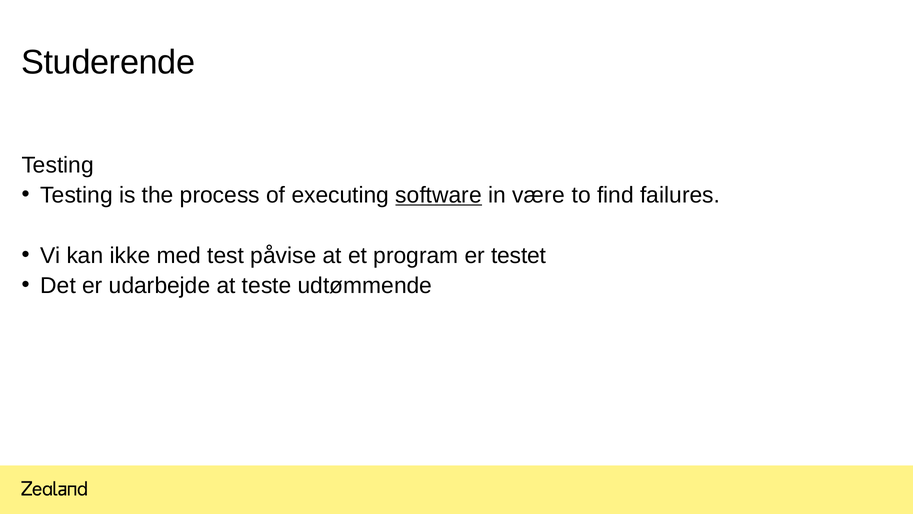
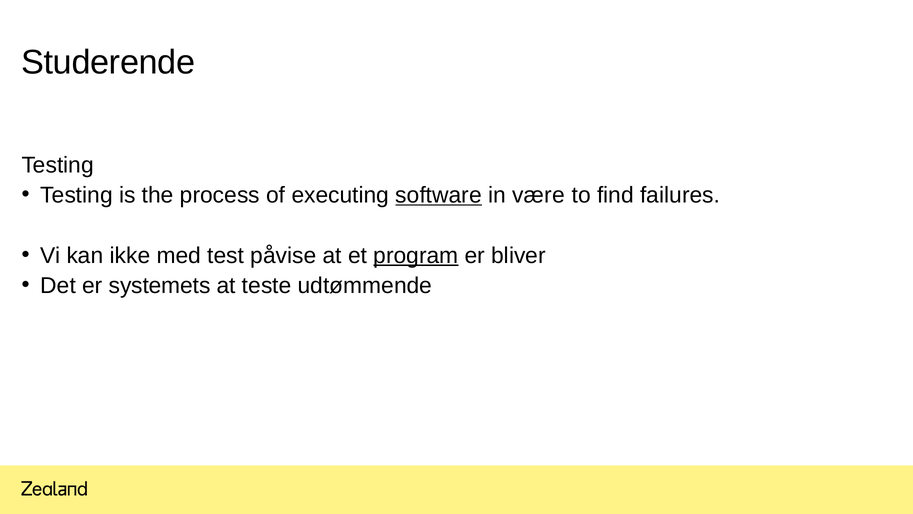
program underline: none -> present (416, 255)
testet: testet -> bliver (519, 255)
udarbejde: udarbejde -> systemets (160, 285)
